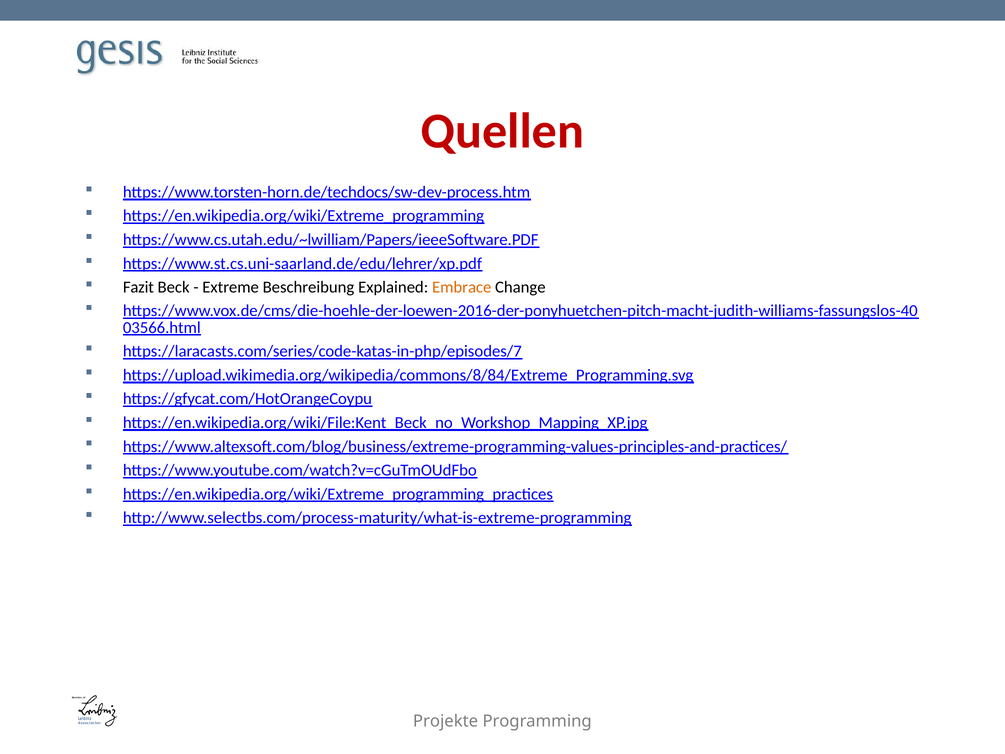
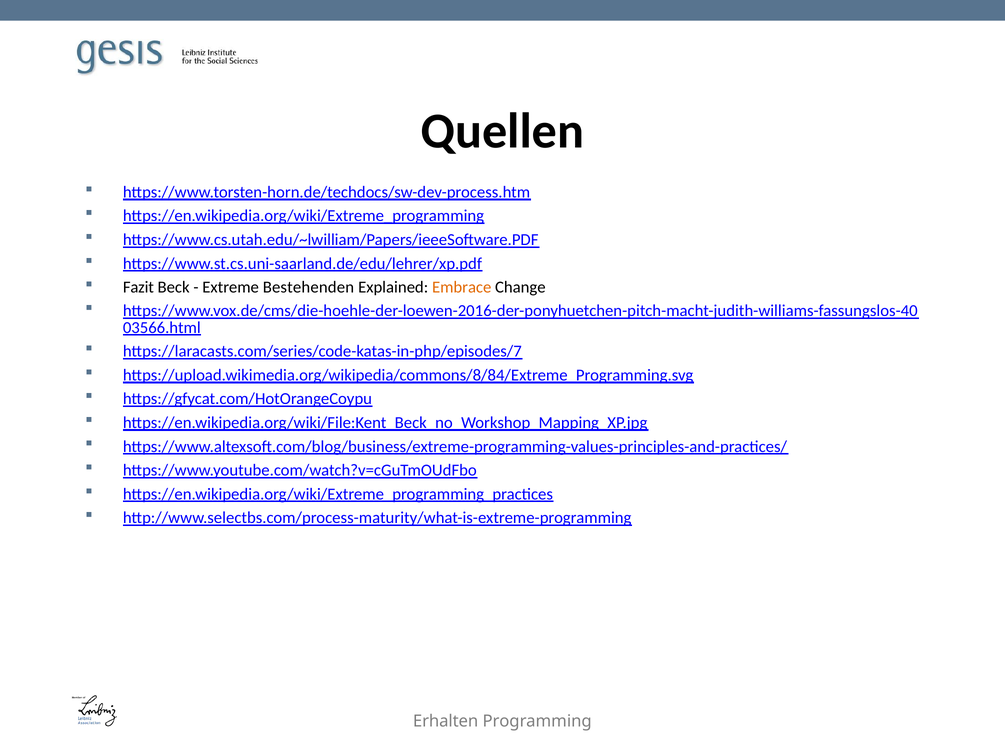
Quellen colour: red -> black (502, 131)
Beschreibung: Beschreibung -> Bestehenden (308, 287)
Projekte: Projekte -> Erhalten (446, 721)
